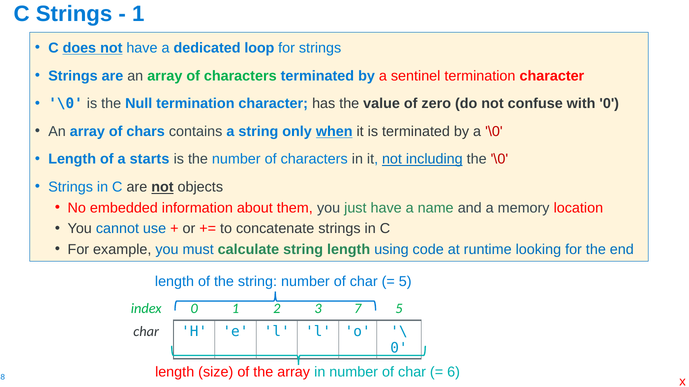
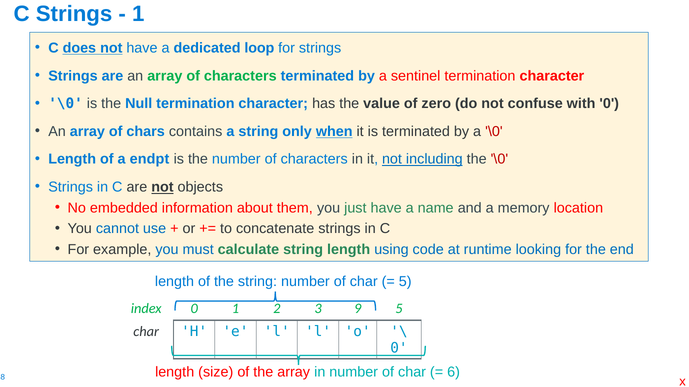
starts: starts -> endpt (149, 159)
7: 7 -> 9 (358, 309)
